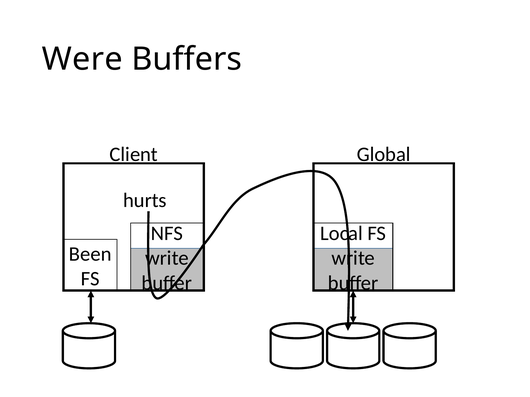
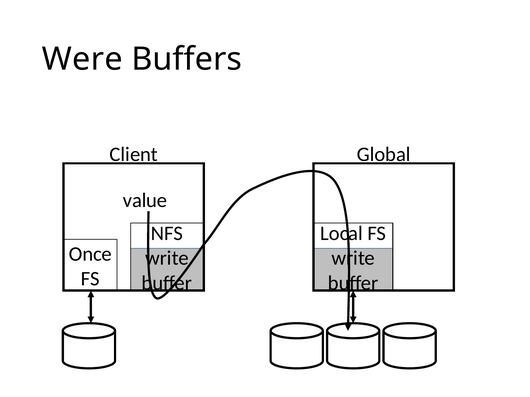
hurts: hurts -> value (145, 201)
Been: Been -> Once (90, 254)
